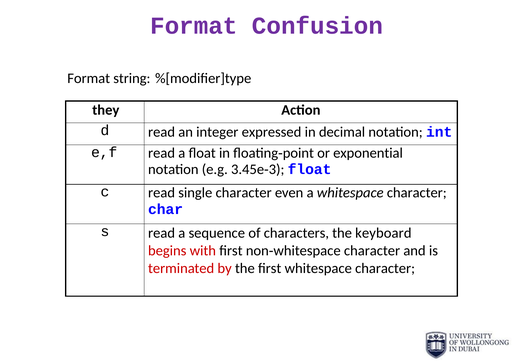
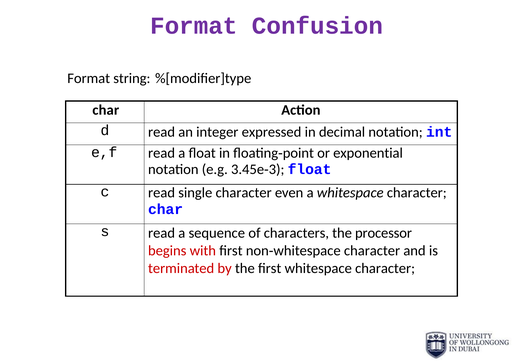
they: they -> char (106, 110)
keyboard: keyboard -> processor (383, 233)
